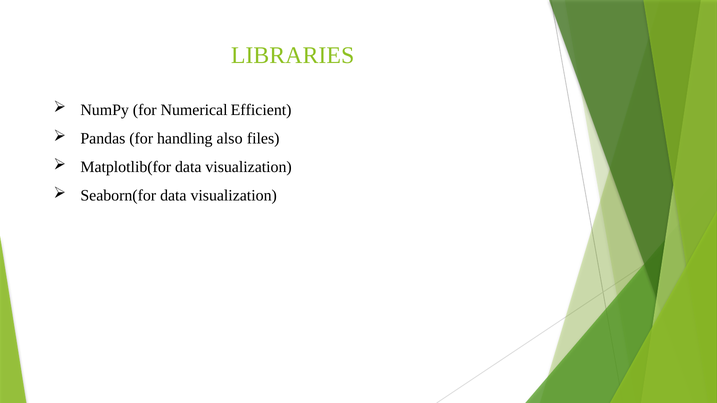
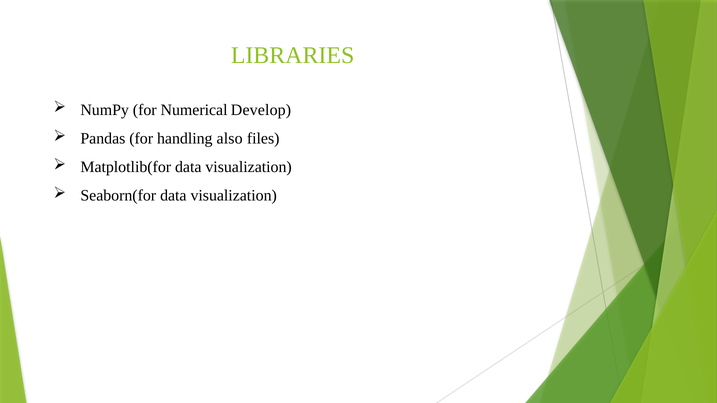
Efficient: Efficient -> Develop (261, 110)
